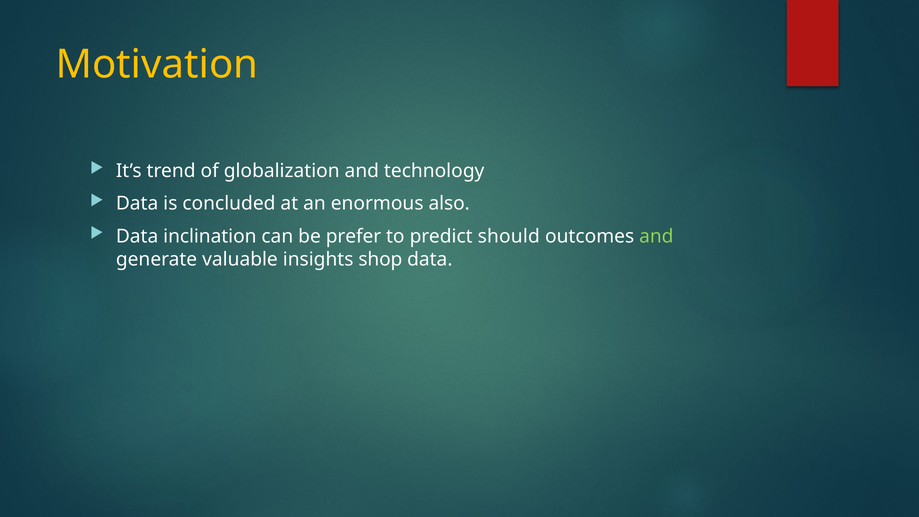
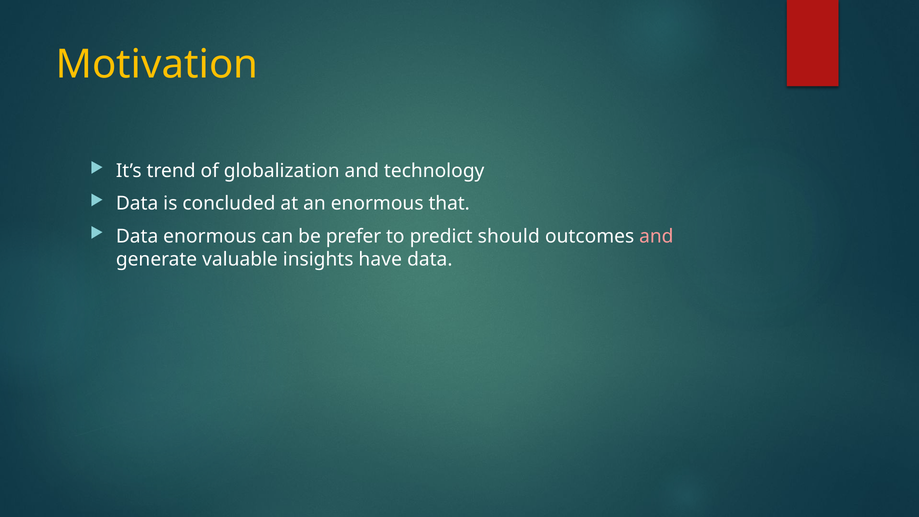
also: also -> that (449, 204)
Data inclination: inclination -> enormous (210, 236)
and colour: light green -> pink (656, 236)
shop: shop -> have (380, 259)
